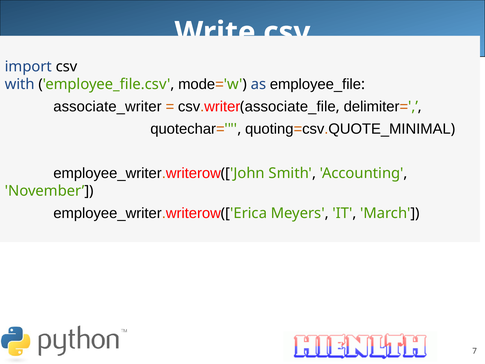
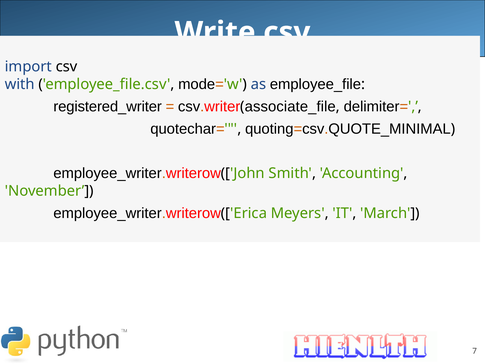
associate_writer: associate_writer -> registered_writer (108, 107)
